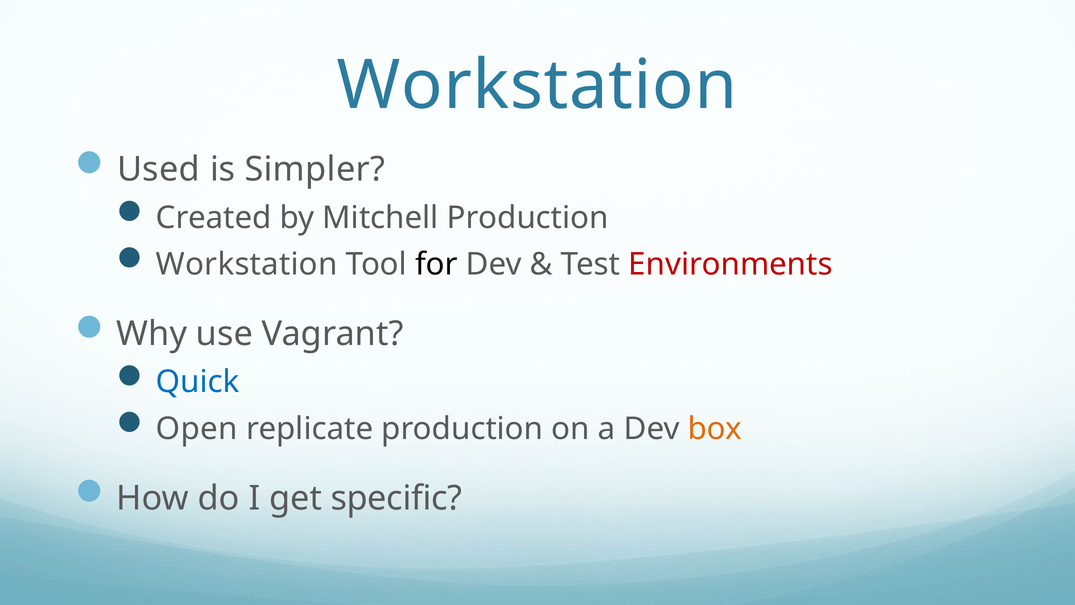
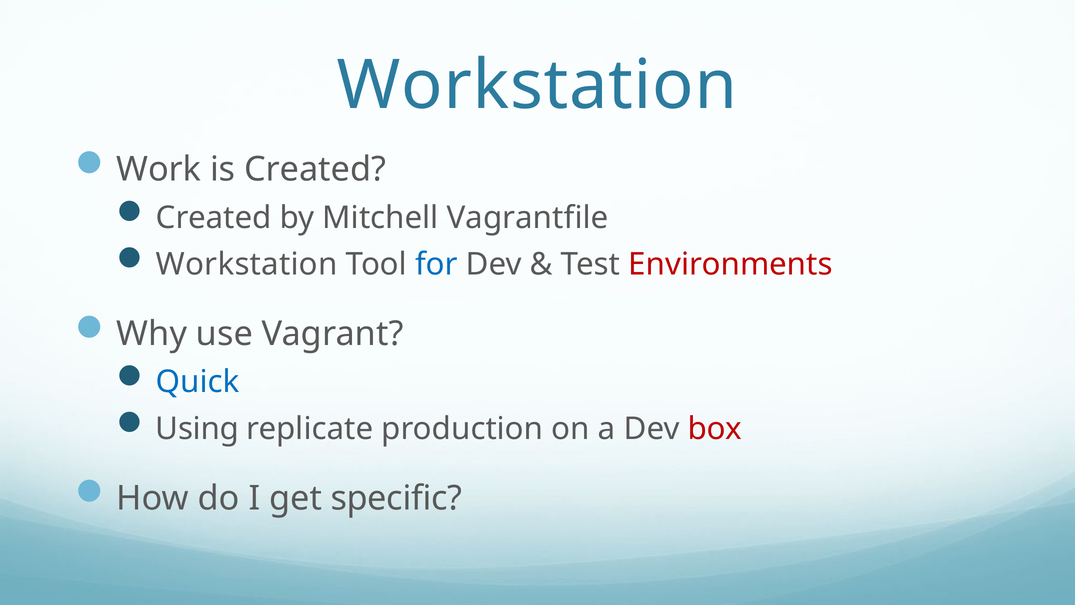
Used: Used -> Work (159, 169)
is Simpler: Simpler -> Created (315, 169)
Mitchell Production: Production -> Vagrantfile (528, 218)
for colour: black -> blue (436, 264)
Open: Open -> Using (197, 428)
box colour: orange -> red (715, 428)
